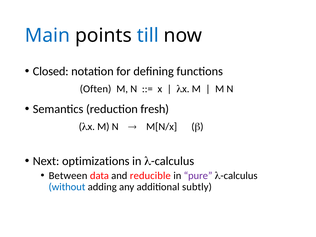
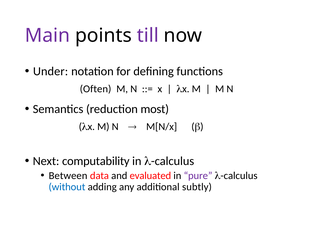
Main colour: blue -> purple (47, 35)
till colour: blue -> purple (148, 35)
Closed: Closed -> Under (51, 71)
fresh: fresh -> most (155, 109)
optimizations: optimizations -> computability (96, 161)
reducible: reducible -> evaluated (150, 176)
